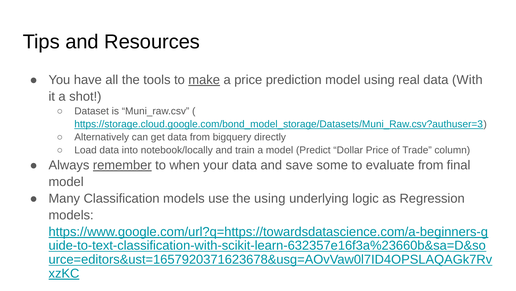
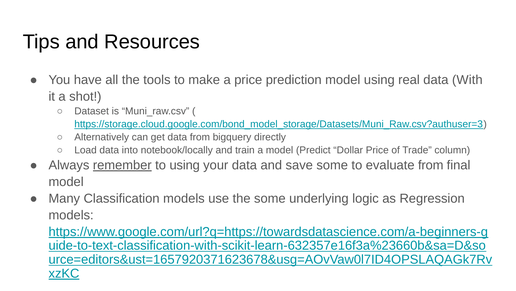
make underline: present -> none (204, 80)
to when: when -> using (185, 165)
the using: using -> some (270, 198)
